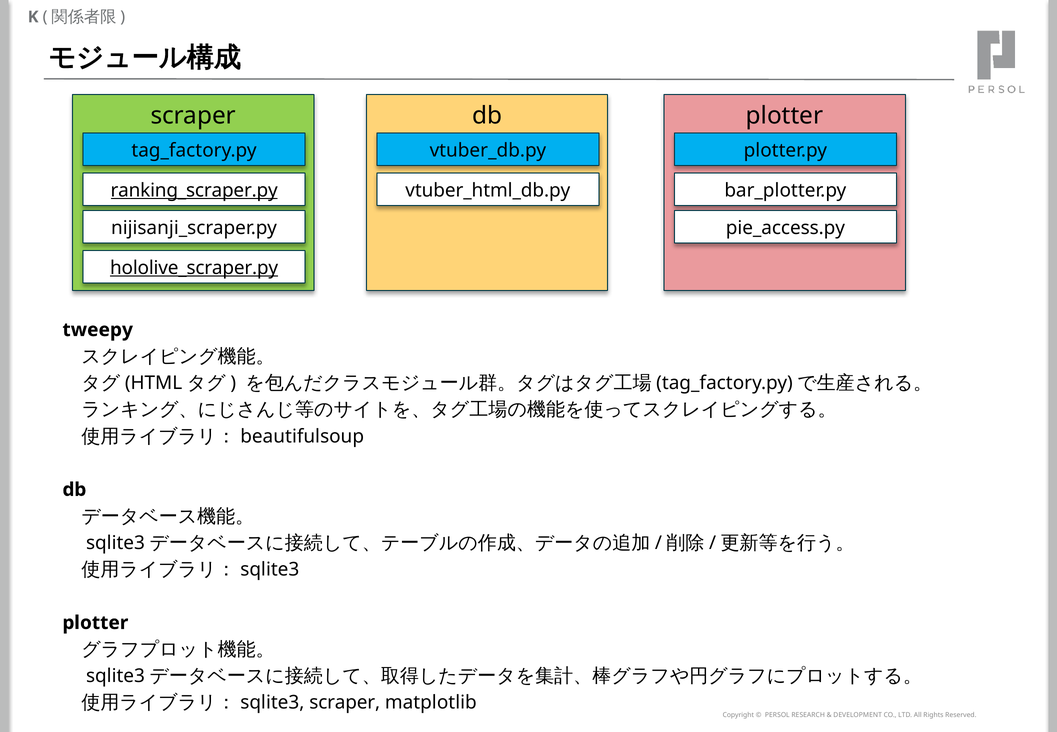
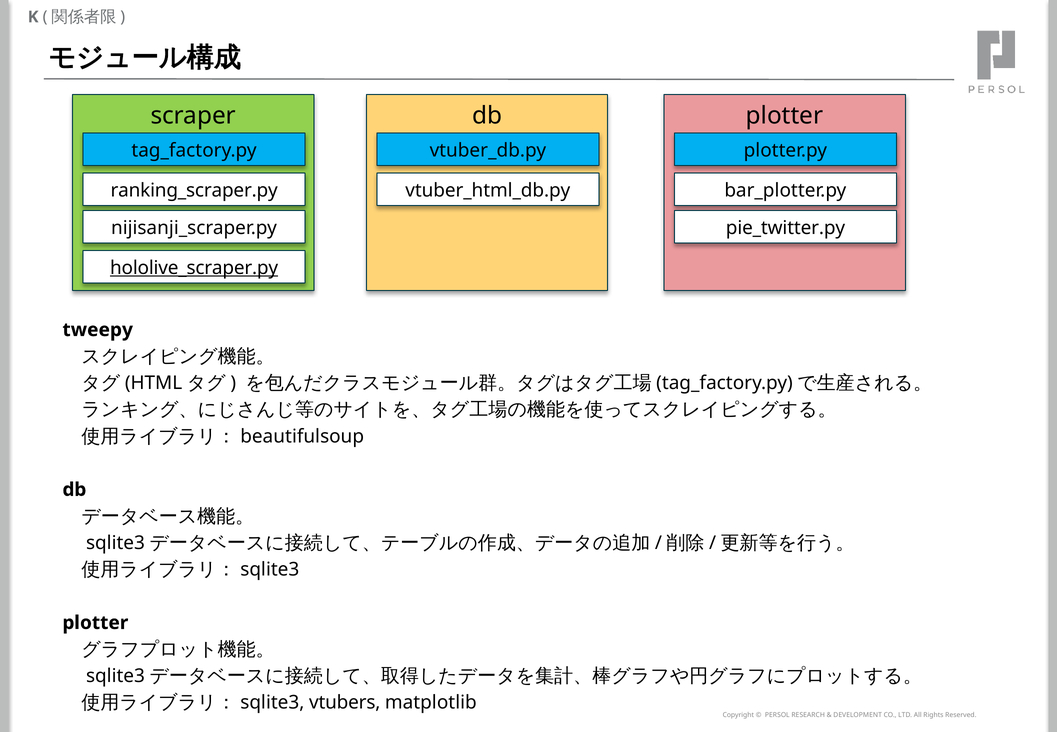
ranking_scraper.py underline: present -> none (194, 190)
pie_access.py: pie_access.py -> pie_twitter.py (785, 228)
scraper: scraper -> vtubers (345, 702)
